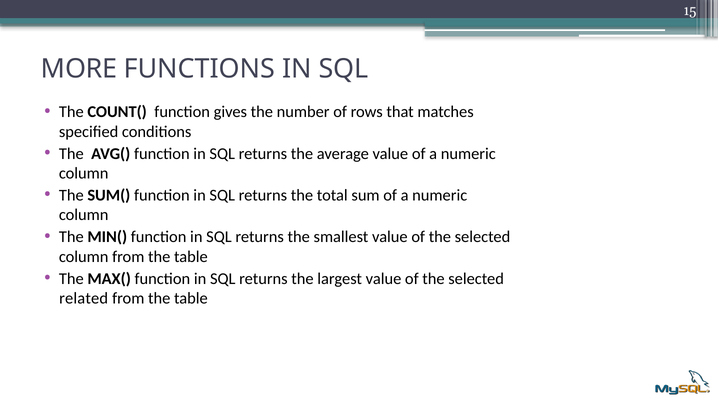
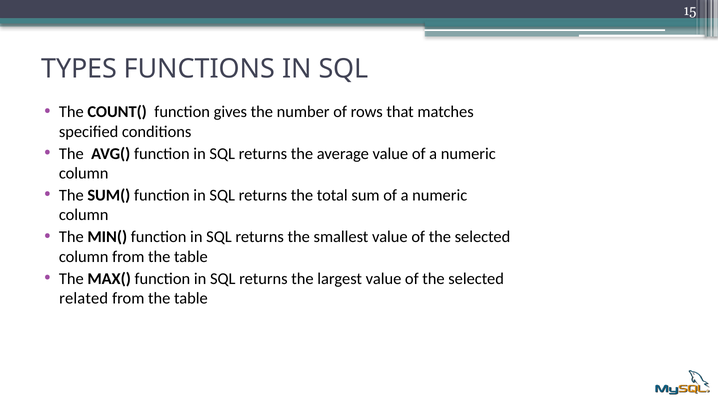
MORE: MORE -> TYPES (79, 69)
